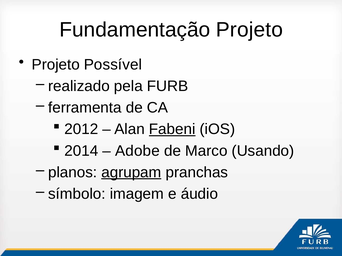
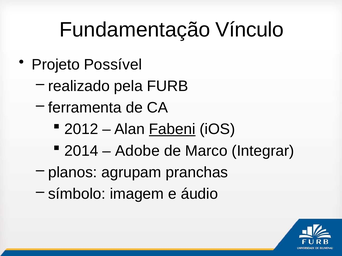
Fundamentação Projeto: Projeto -> Vínculo (250, 30)
Usando: Usando -> Integrar (263, 151)
agrupam underline: present -> none (131, 173)
